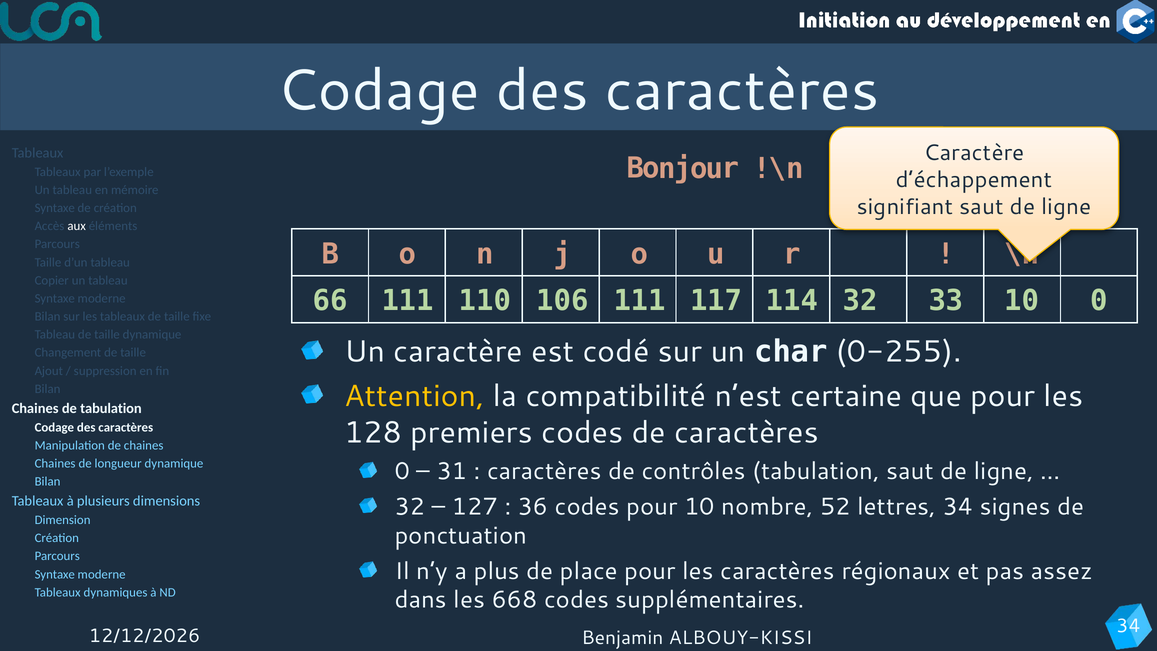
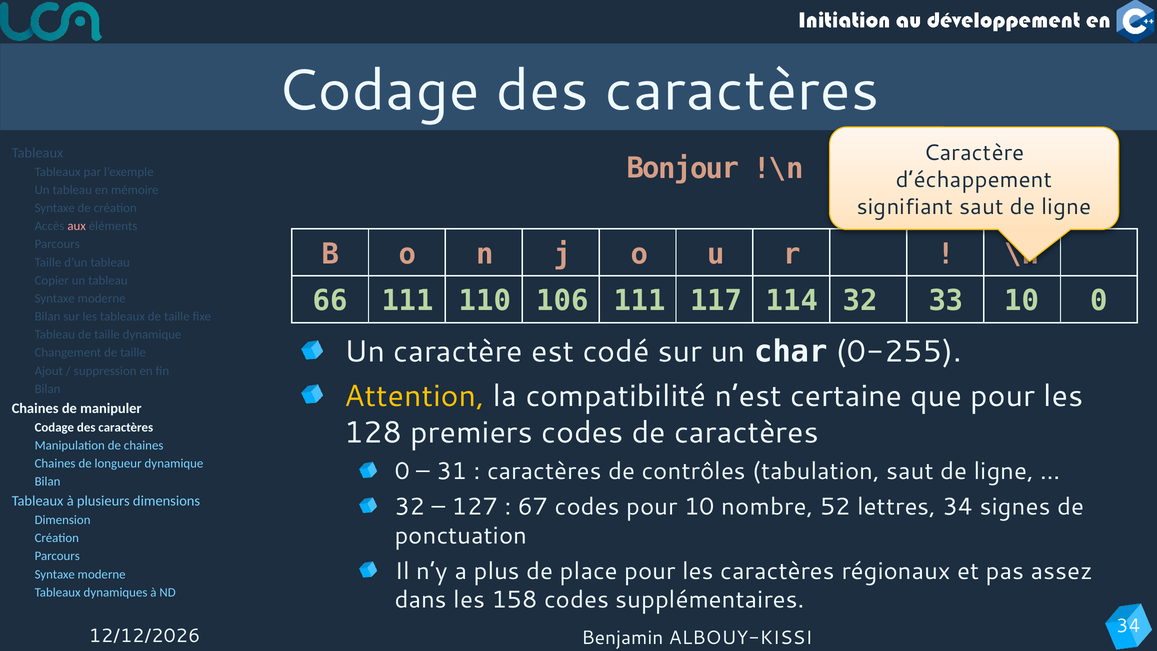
aux colour: white -> pink (77, 226)
de tabulation: tabulation -> manipuler (111, 408)
36: 36 -> 67 (533, 507)
668: 668 -> 158 (515, 600)
